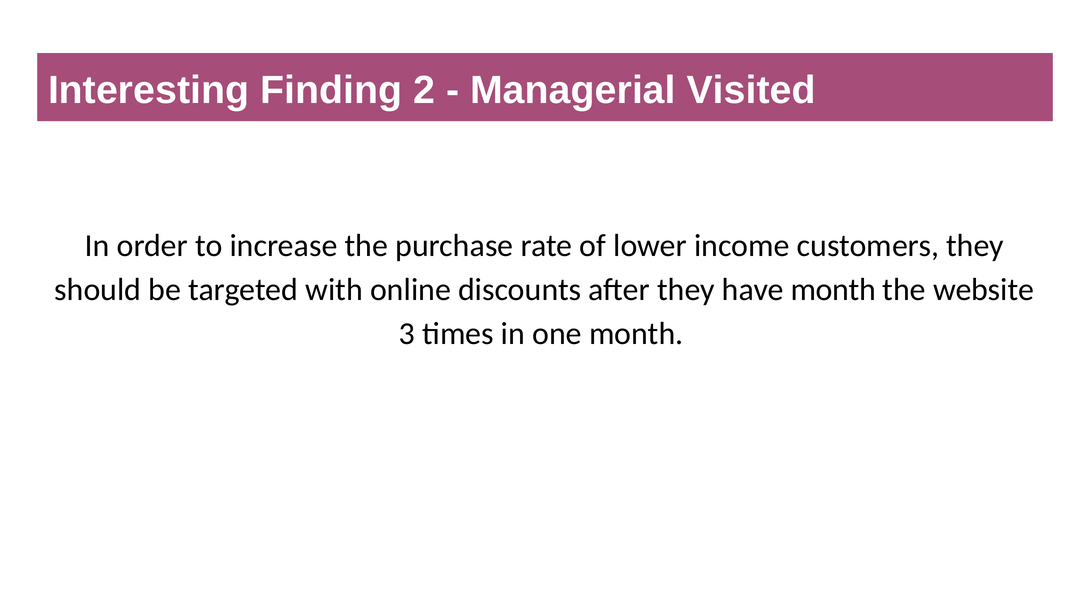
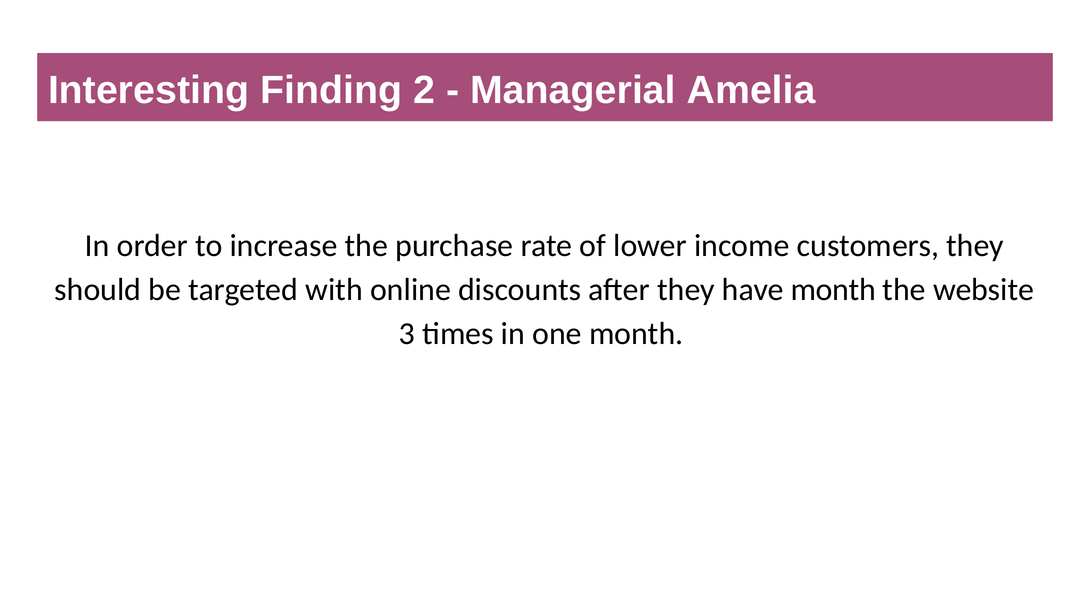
Visited: Visited -> Amelia (751, 90)
